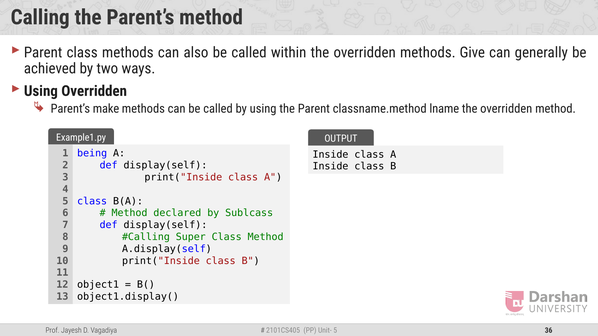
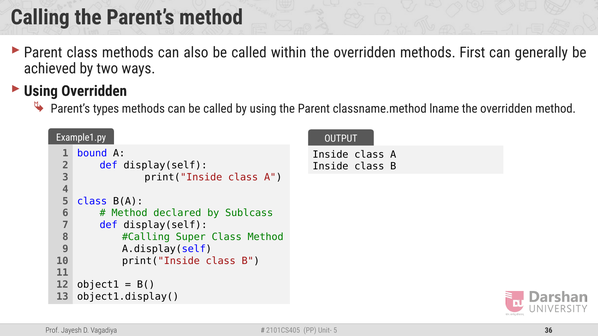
Give: Give -> First (472, 53)
make: make -> types (106, 109)
being: being -> bound (92, 153)
